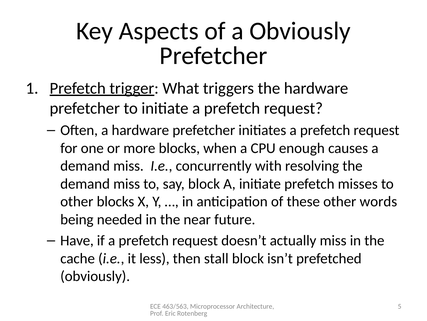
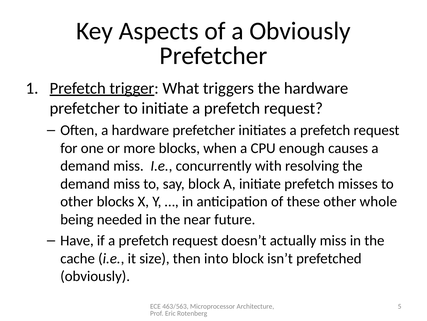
words: words -> whole (378, 201)
less: less -> size (154, 258)
stall: stall -> into (216, 258)
